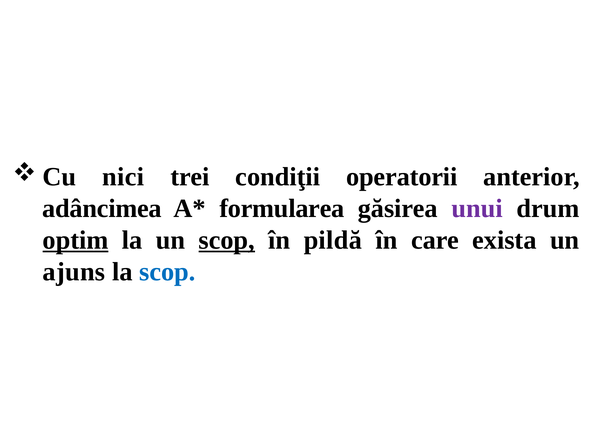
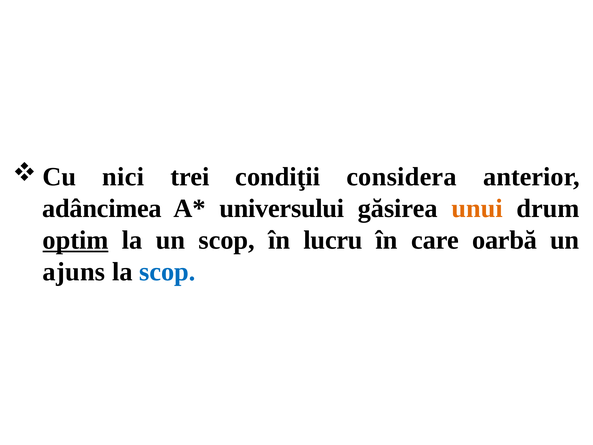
operatorii: operatorii -> considera (402, 177)
formularea: formularea -> universului (282, 208)
unui colour: purple -> orange (477, 208)
scop underline: present -> none (227, 240)
pildă: pildă -> lucru (333, 240)
exista: exista -> oarbă (505, 240)
